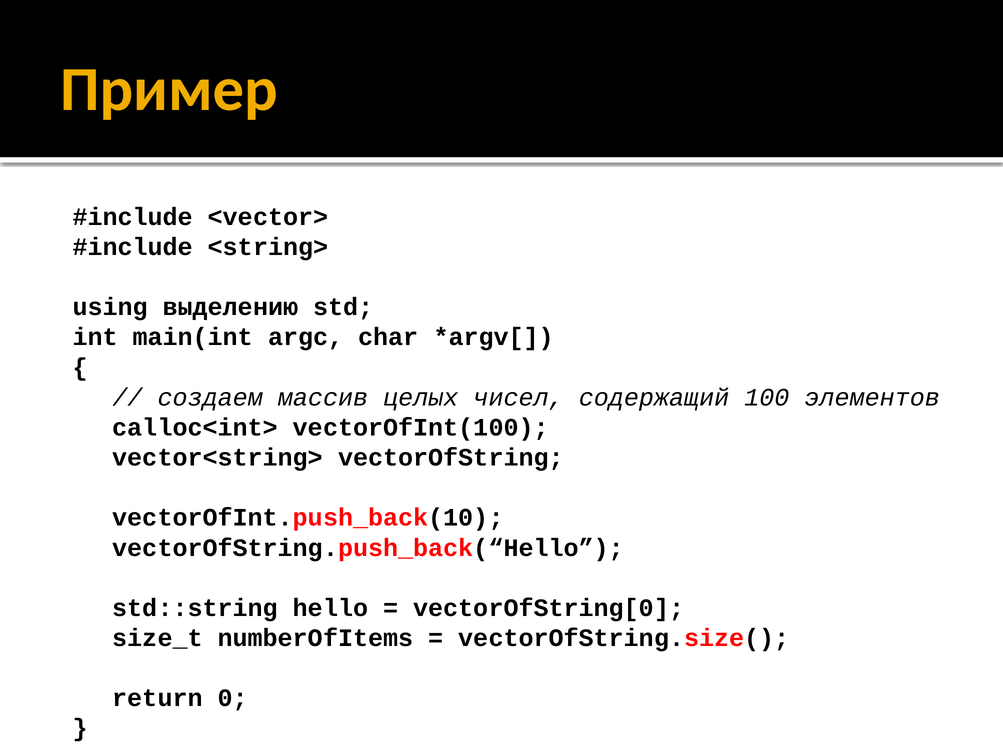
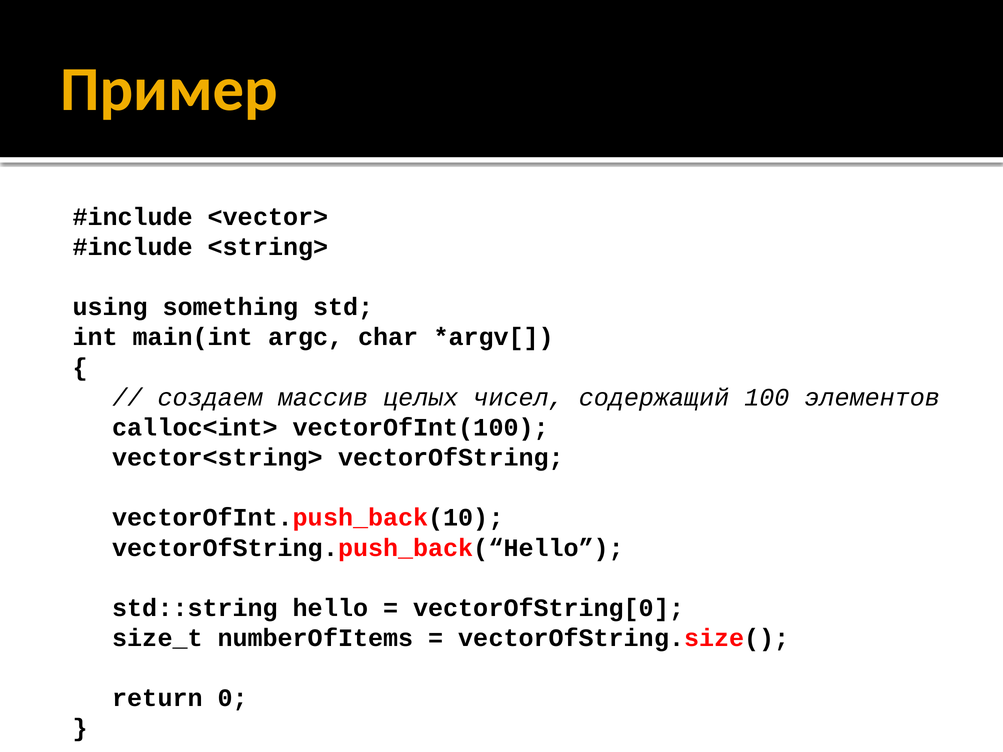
выделению: выделению -> something (230, 307)
